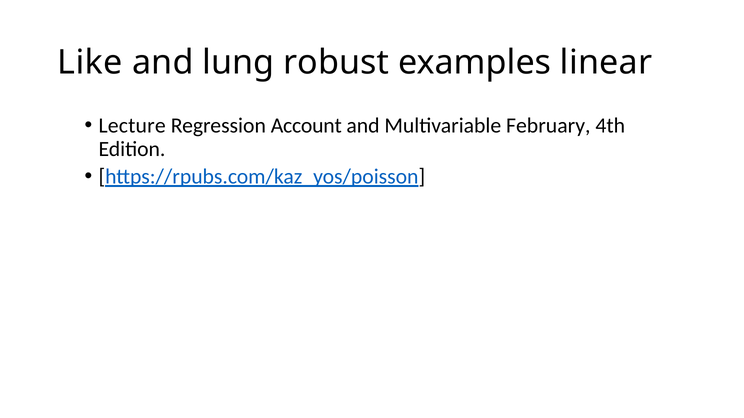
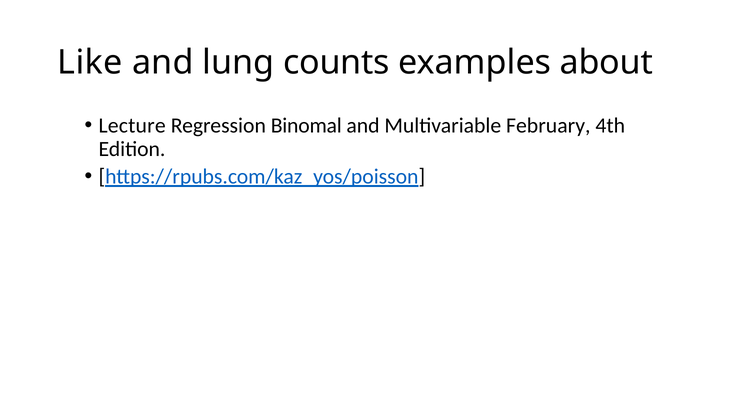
robust: robust -> counts (336, 62)
linear: linear -> about (606, 62)
Account: Account -> Binomal (306, 126)
